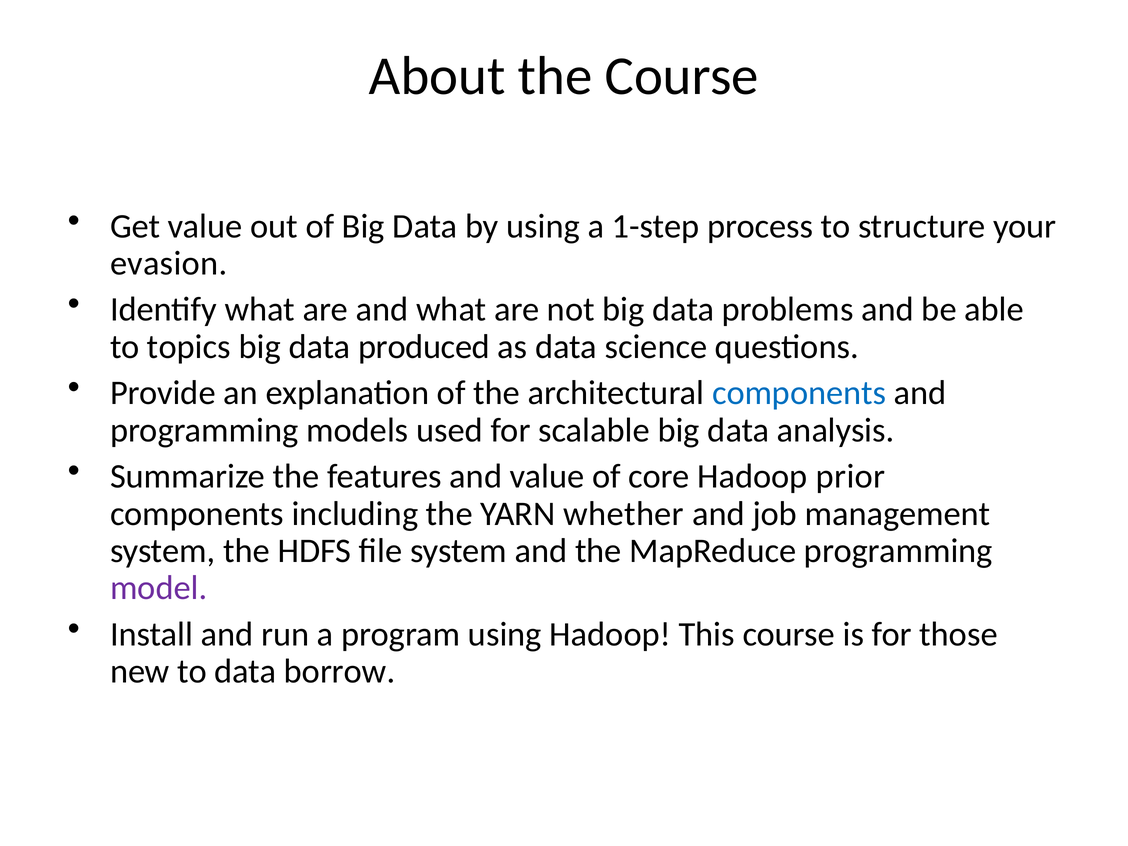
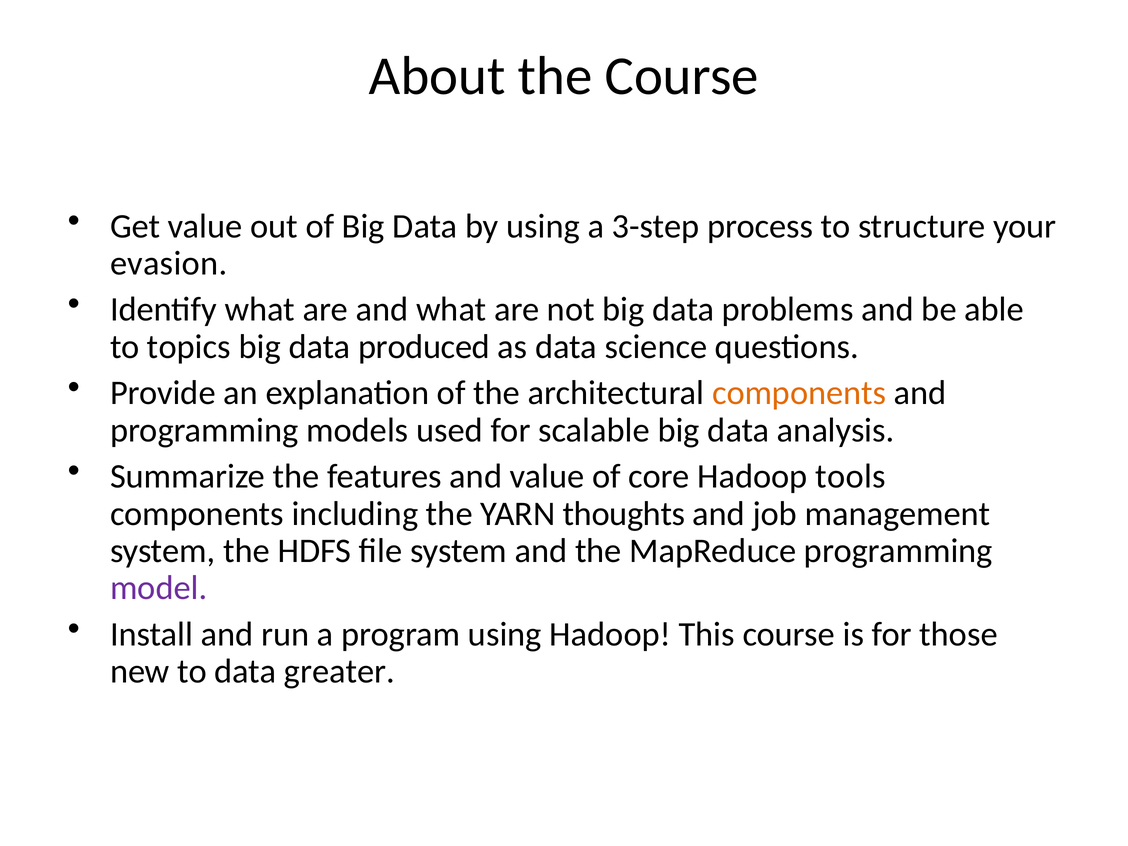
1-step: 1-step -> 3-step (656, 226)
components colour: blue -> orange (799, 393)
prior: prior -> tools (851, 476)
whether: whether -> thoughts (624, 514)
borrow: borrow -> greater (340, 672)
